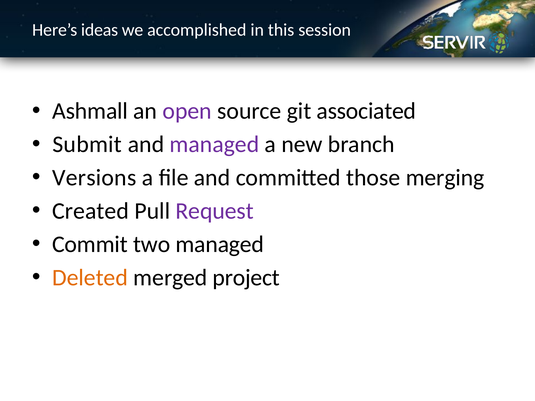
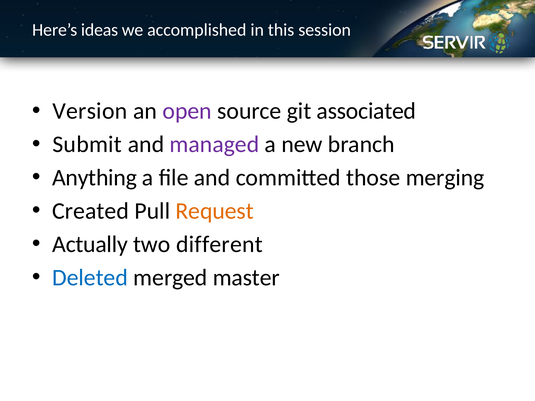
Ashmall: Ashmall -> Version (90, 111)
Versions: Versions -> Anything (94, 178)
Request colour: purple -> orange (215, 211)
Commit: Commit -> Actually (90, 244)
two managed: managed -> different (220, 244)
Deleted colour: orange -> blue (90, 278)
project: project -> master (246, 278)
